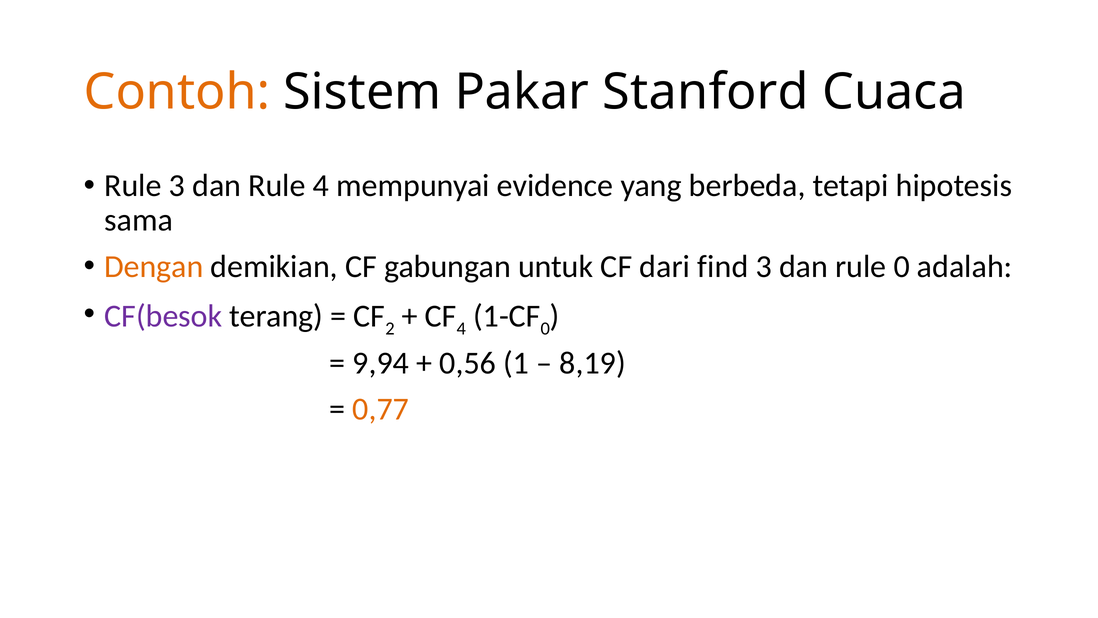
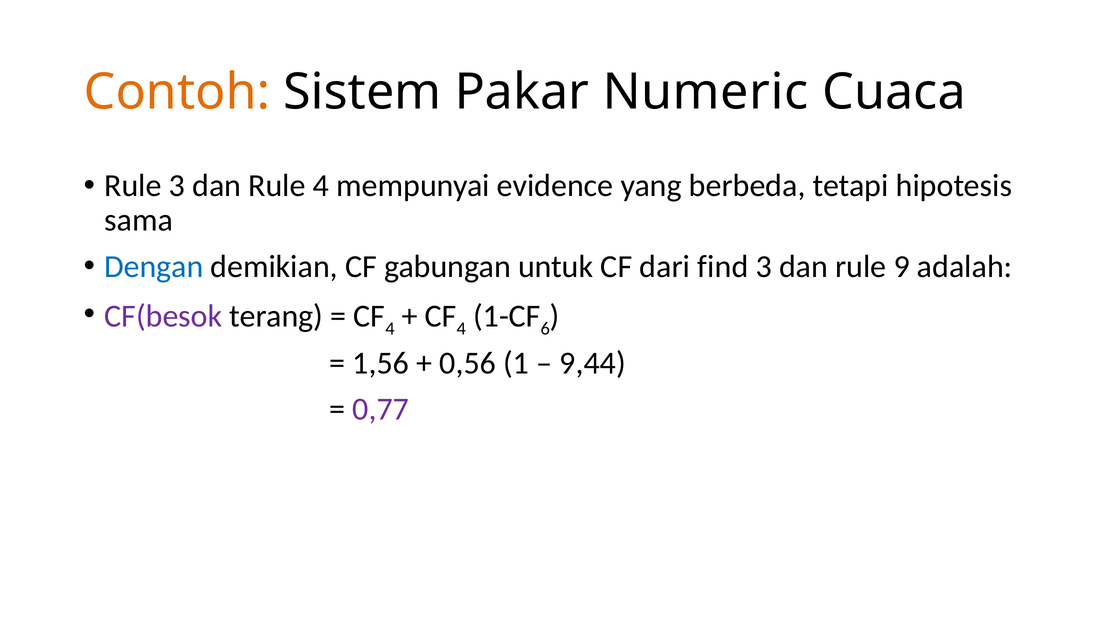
Stanford: Stanford -> Numeric (705, 92)
Dengan colour: orange -> blue (154, 266)
rule 0: 0 -> 9 (902, 266)
2: 2 -> 4 (390, 329)
0: 0 -> 6 (545, 329)
9,94: 9,94 -> 1,56 (381, 363)
8,19: 8,19 -> 9,44 (593, 363)
0,77 colour: orange -> purple (381, 409)
